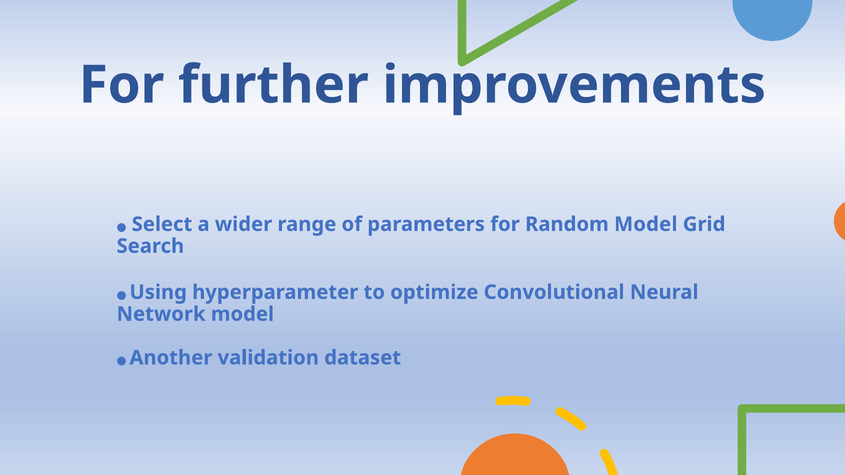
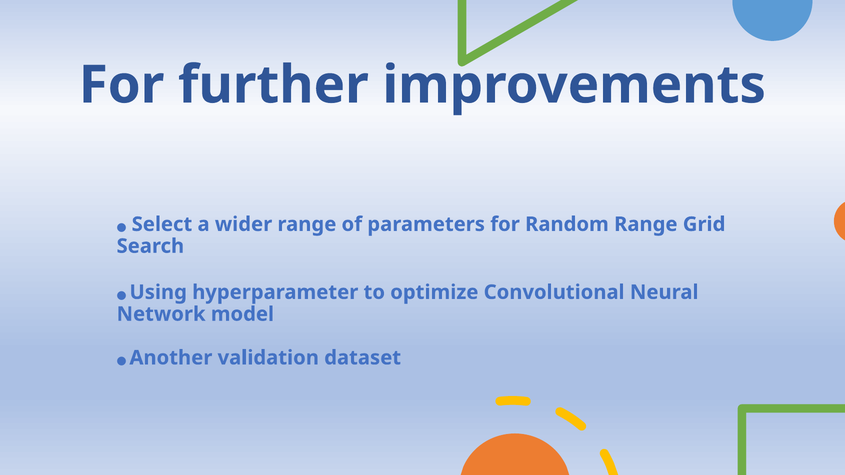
Random Model: Model -> Range (646, 224)
